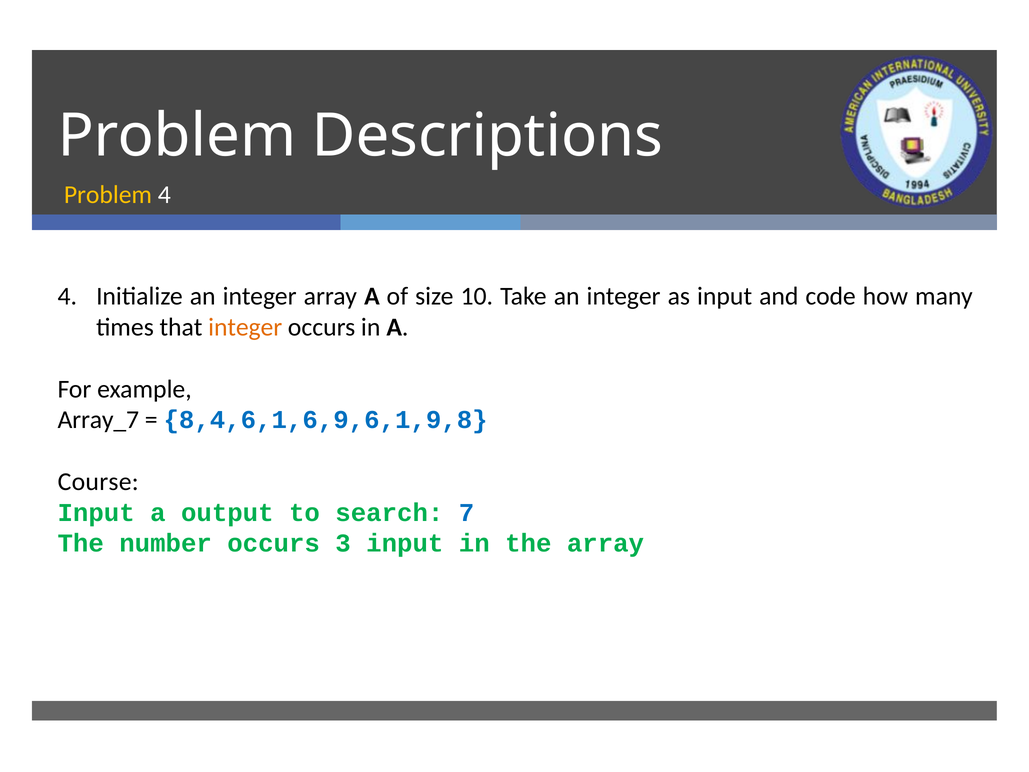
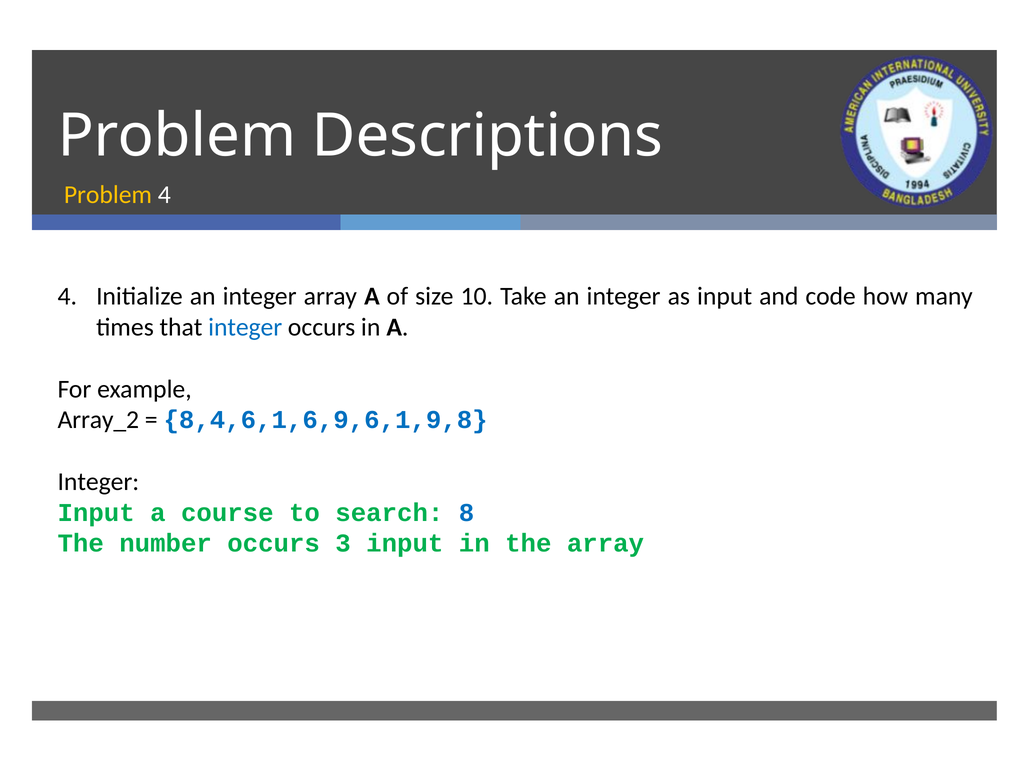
integer colour: orange -> blue (245, 327)
Array_7: Array_7 -> Array_2 (98, 420)
Course: Course -> Integer (98, 482)
output: output -> course (227, 512)
7: 7 -> 8 (467, 512)
